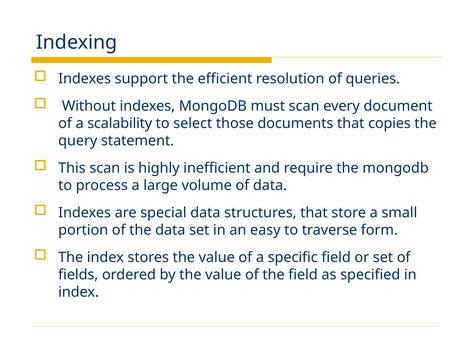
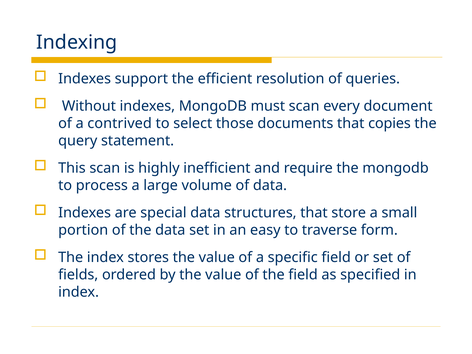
scalability: scalability -> contrived (120, 124)
